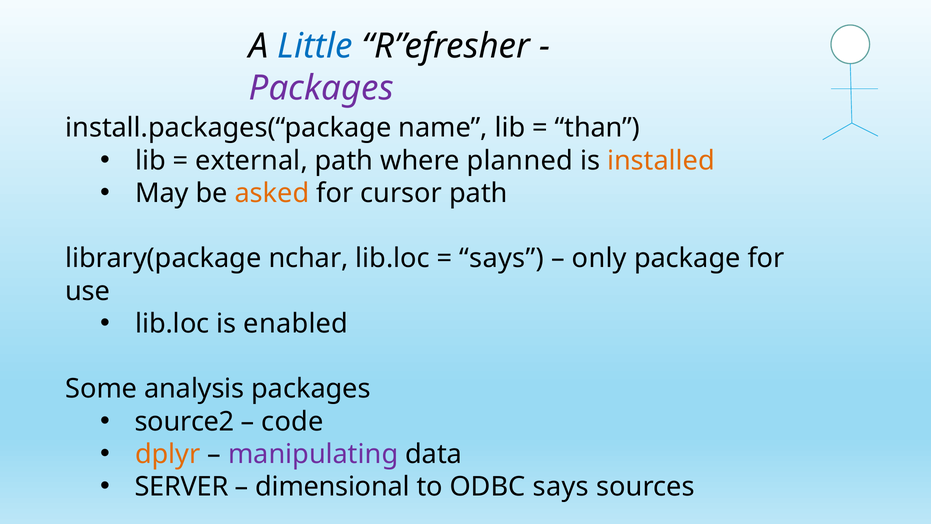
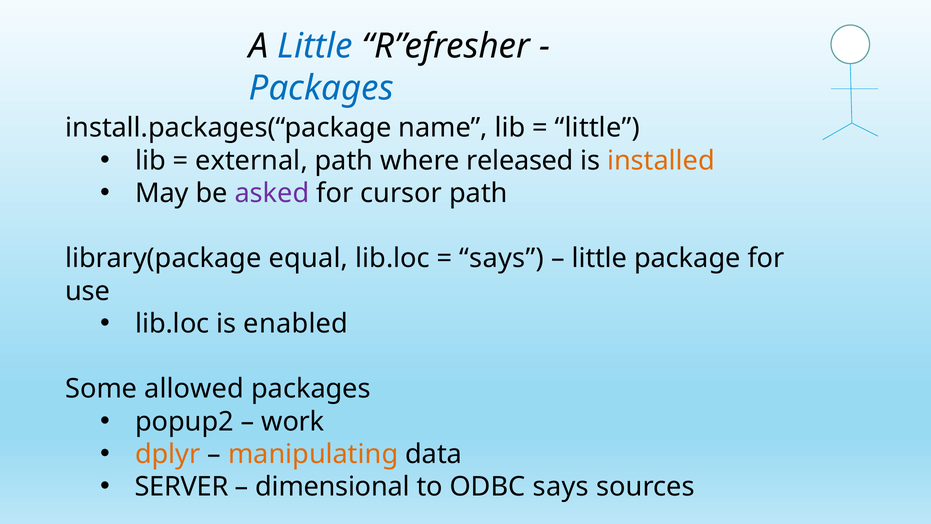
Packages colour: purple -> blue (321, 88)
than: than -> little (597, 128)
planned: planned -> released (520, 160)
asked colour: orange -> purple (272, 193)
nchar: nchar -> equal (308, 258)
only: only -> little (599, 258)
analysis: analysis -> allowed (194, 389)
source2: source2 -> popup2 (184, 421)
code: code -> work (293, 421)
manipulating colour: purple -> orange (313, 454)
